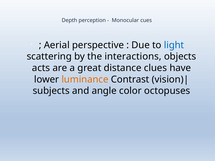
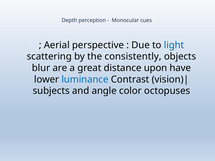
interactions: interactions -> consistently (133, 57)
acts: acts -> blur (41, 68)
clues: clues -> upon (155, 68)
luminance colour: orange -> blue (85, 80)
